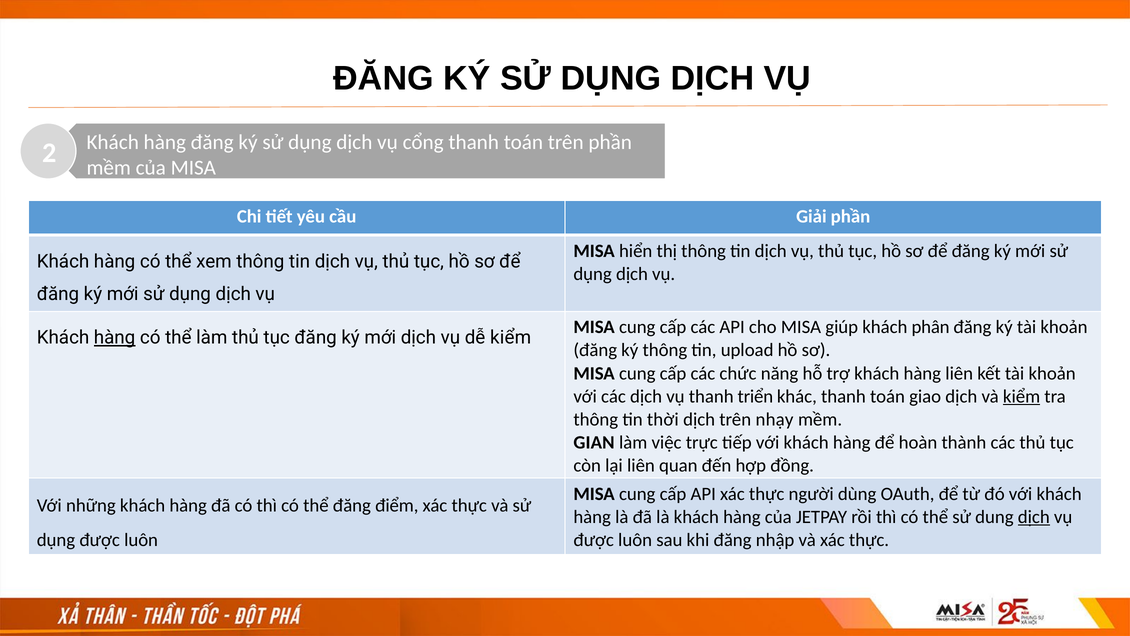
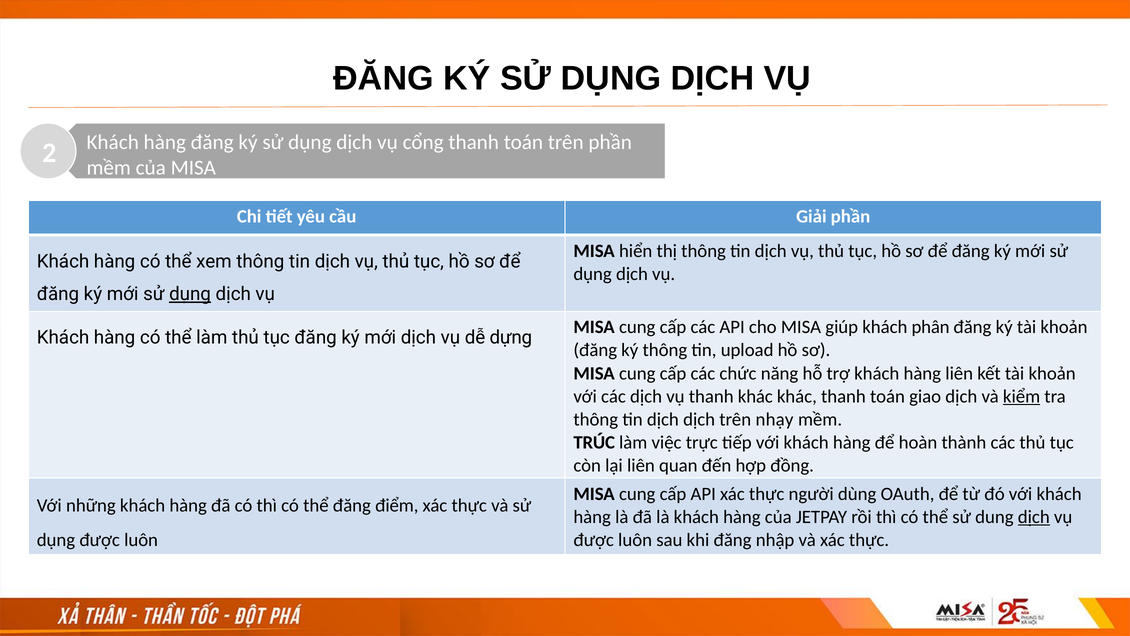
dụng underline: none -> present (190, 294)
hàng underline: present -> none (115, 337)
dễ kiểm: kiểm -> dựng (511, 337)
thanh triển: triển -> khác (755, 396)
thời: thời -> dịch (663, 419)
GIAN: GIAN -> TRÚC (594, 442)
